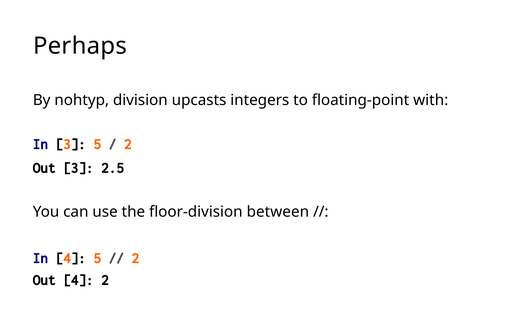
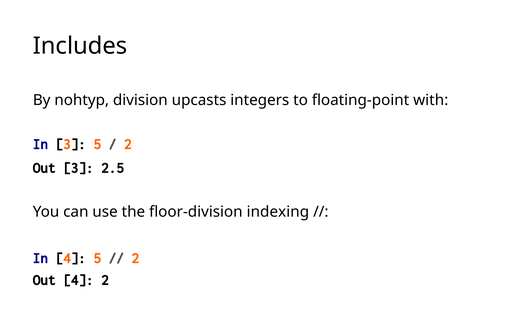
Perhaps: Perhaps -> Includes (80, 46)
between: between -> indexing (278, 212)
